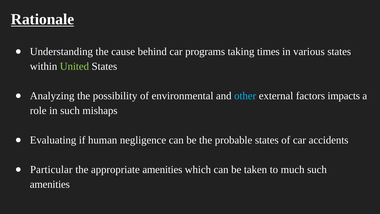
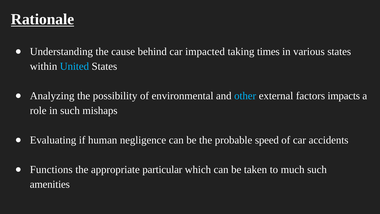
programs: programs -> impacted (205, 52)
United colour: light green -> light blue (74, 66)
probable states: states -> speed (267, 140)
Particular: Particular -> Functions (51, 169)
appropriate amenities: amenities -> particular (162, 169)
